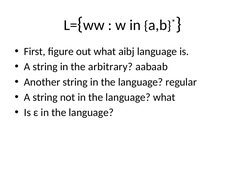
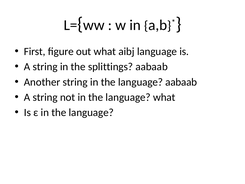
arbitrary: arbitrary -> splittings (110, 67)
language regular: regular -> aabaab (181, 82)
